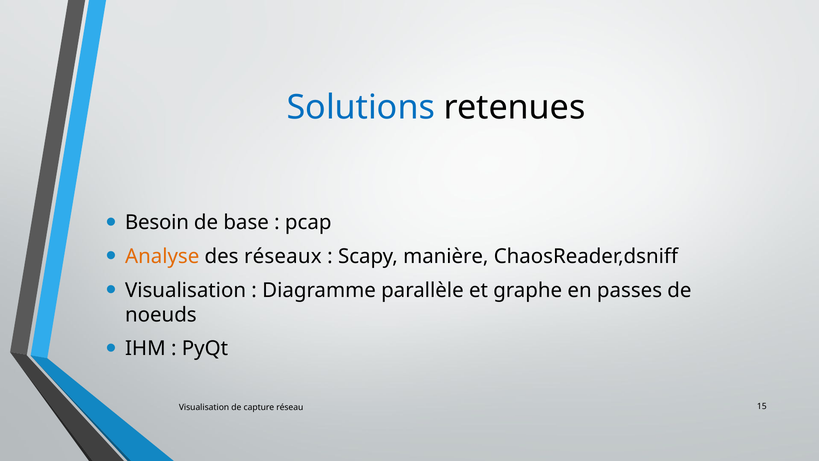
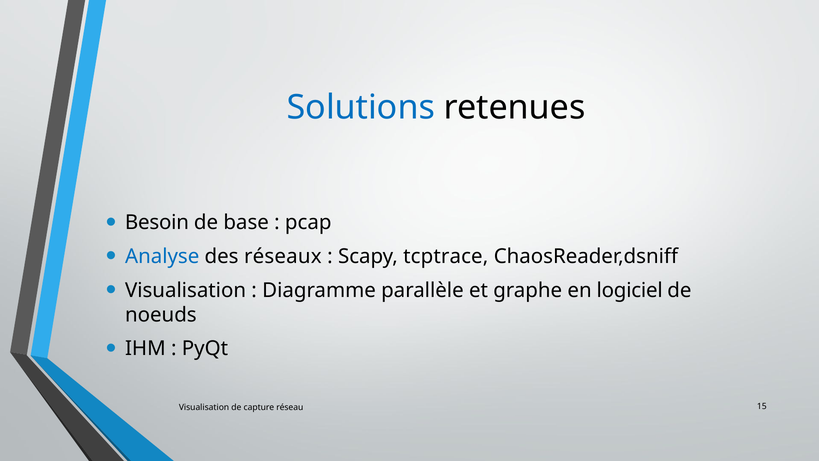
Analyse colour: orange -> blue (162, 256)
manière: manière -> tcptrace (446, 256)
passes: passes -> logiciel (630, 290)
